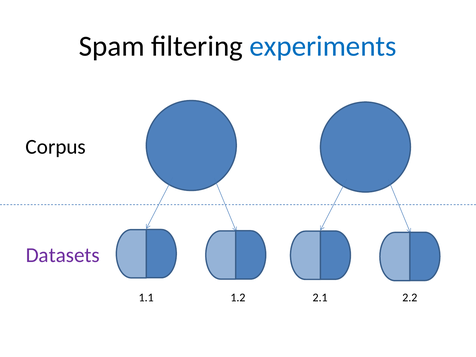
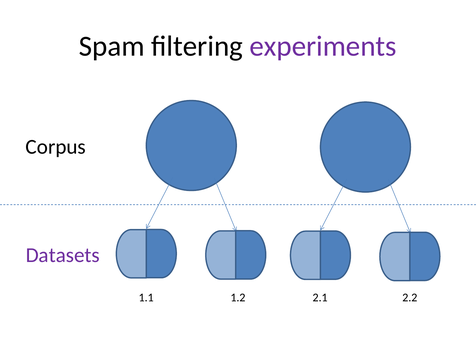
experiments colour: blue -> purple (323, 46)
